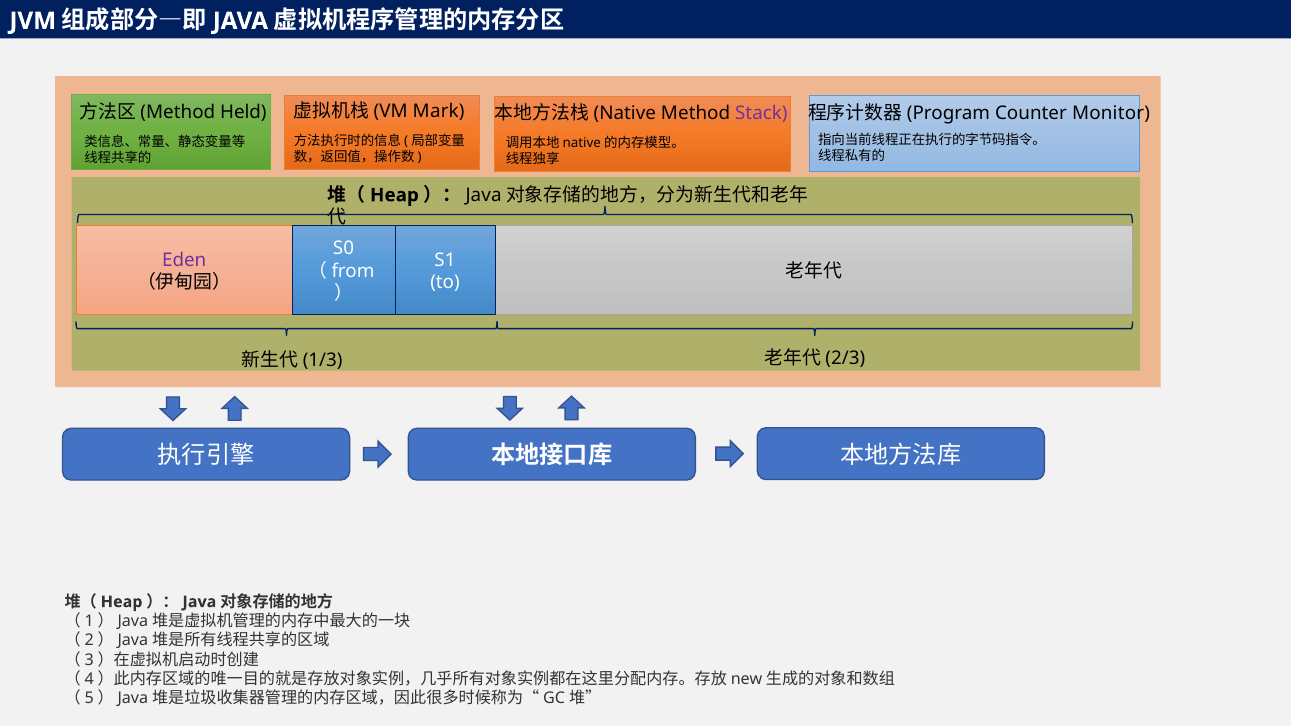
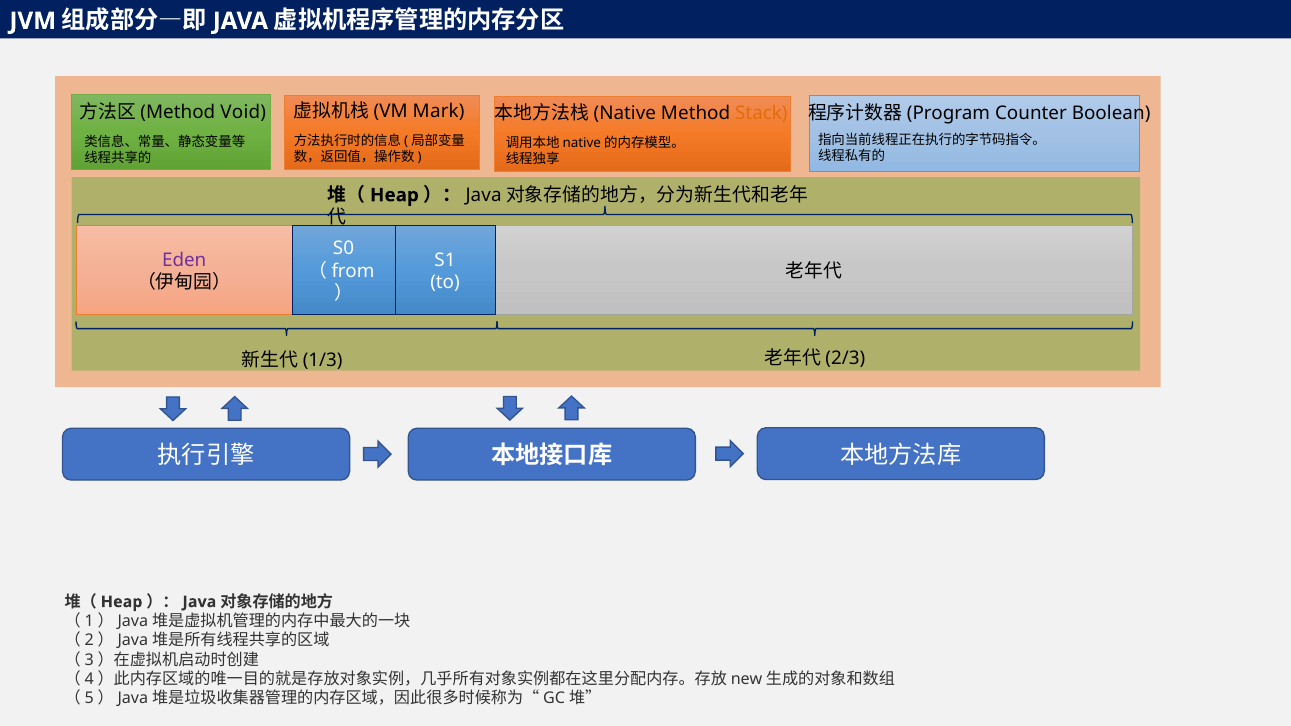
Held: Held -> Void (243, 112)
Monitor: Monitor -> Boolean (1111, 113)
Stack colour: purple -> orange (761, 113)
